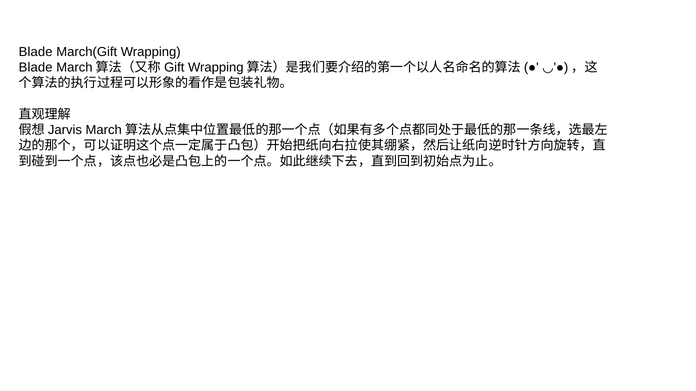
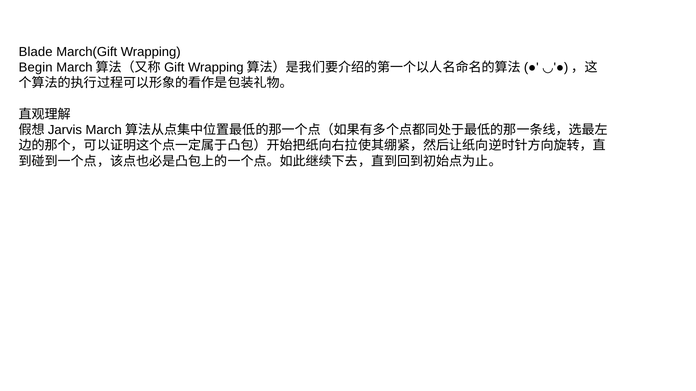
Blade: Blade -> Begin (36, 67)
